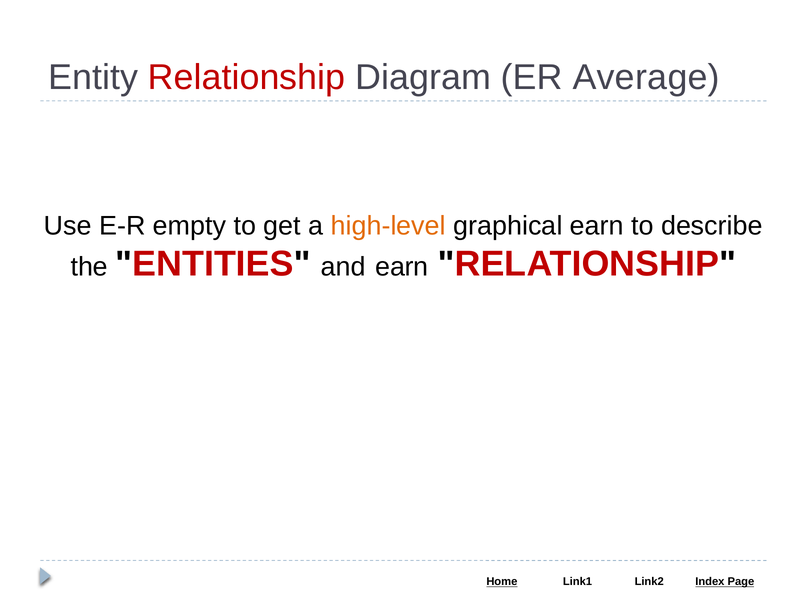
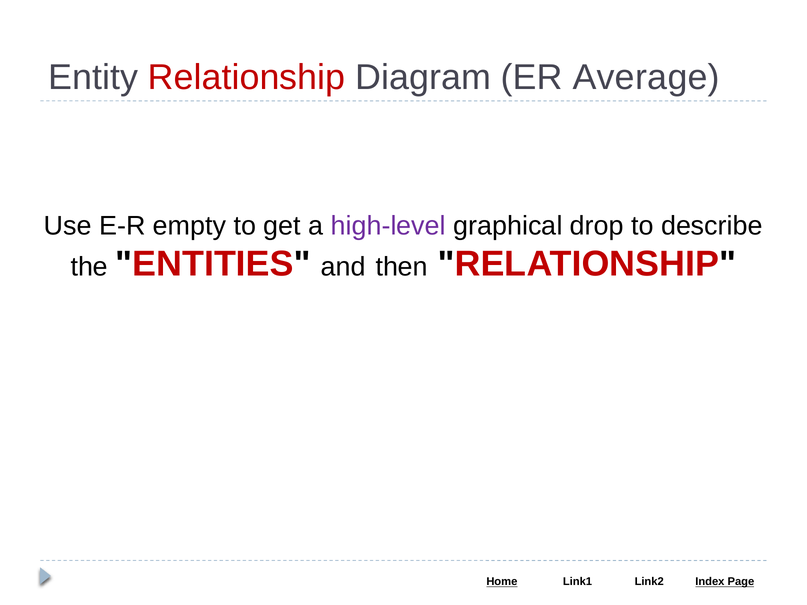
high-level colour: orange -> purple (388, 226)
graphical earn: earn -> drop (597, 226)
and earn: earn -> then (402, 267)
